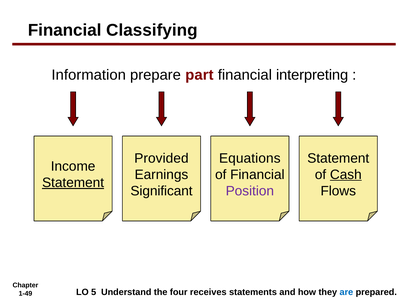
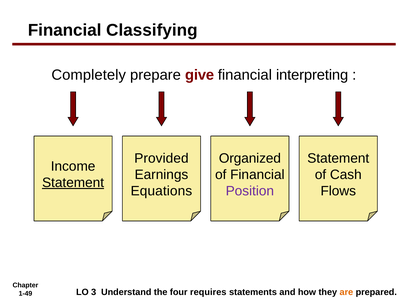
Information: Information -> Completely (89, 75)
part: part -> give (200, 75)
Equations: Equations -> Organized (250, 158)
Cash underline: present -> none (346, 175)
Significant: Significant -> Equations (161, 191)
5: 5 -> 3 (94, 292)
receives: receives -> requires (208, 292)
are colour: blue -> orange (346, 292)
